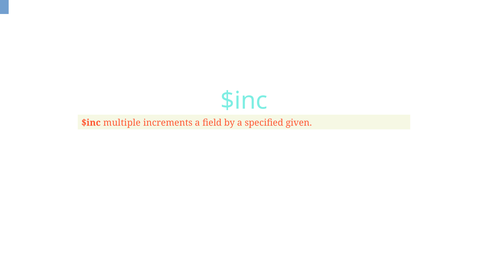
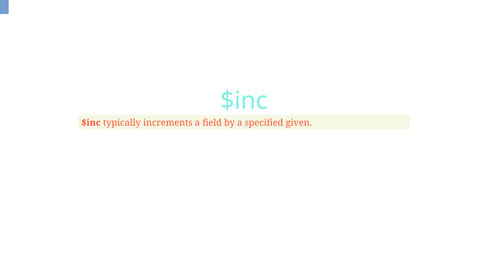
multiple: multiple -> typically (122, 122)
